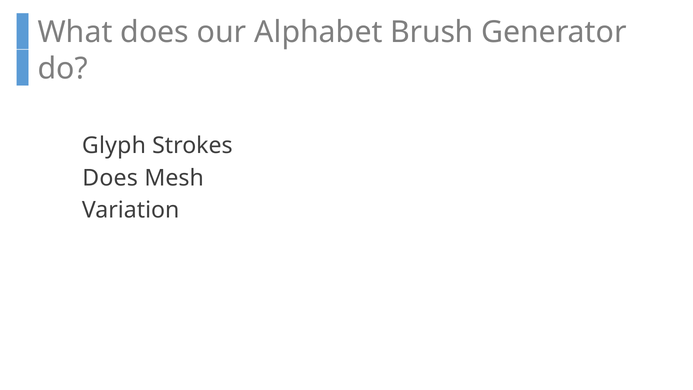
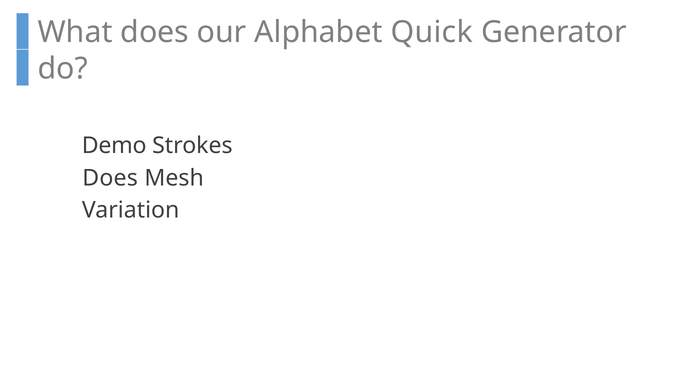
Brush: Brush -> Quick (432, 32)
Glyph: Glyph -> Demo (114, 146)
